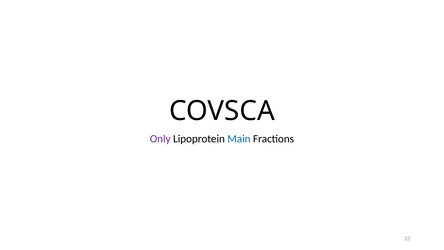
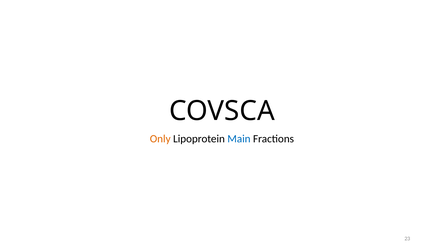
Only colour: purple -> orange (160, 139)
